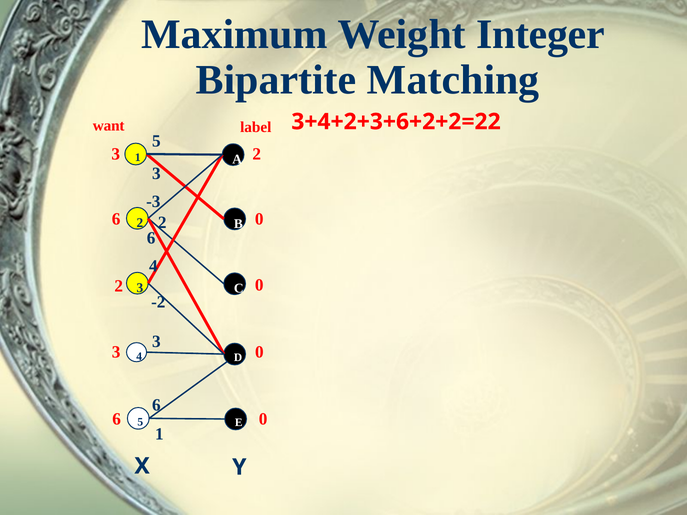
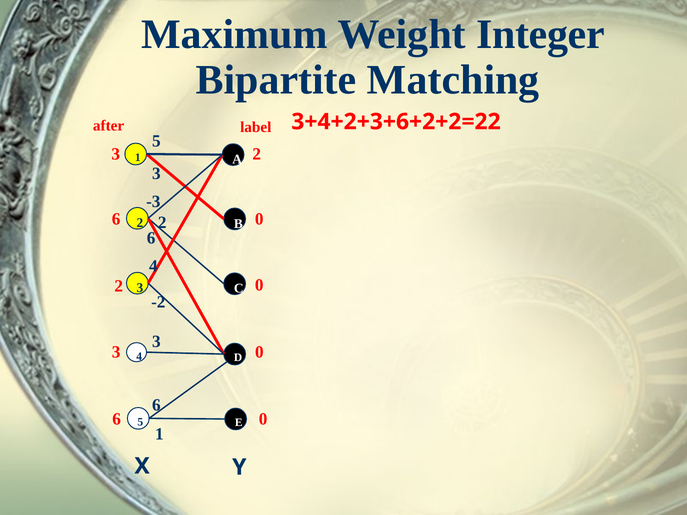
want: want -> after (109, 126)
